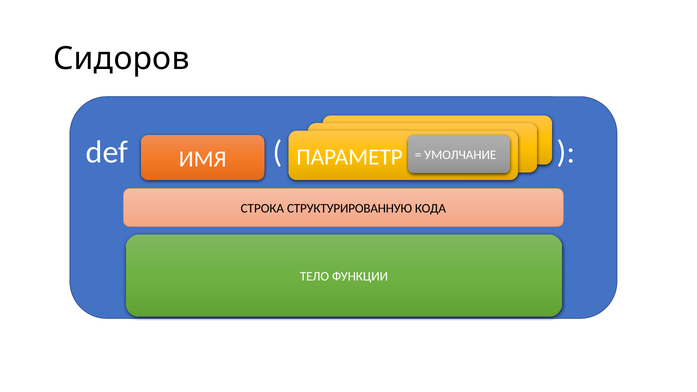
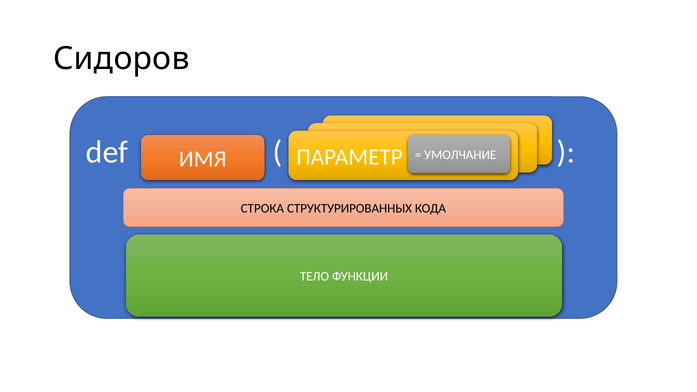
СТРУКТУРИРОВАННУЮ: СТРУКТУРИРОВАННУЮ -> СТРУКТУРИРОВАННЫХ (349, 208)
